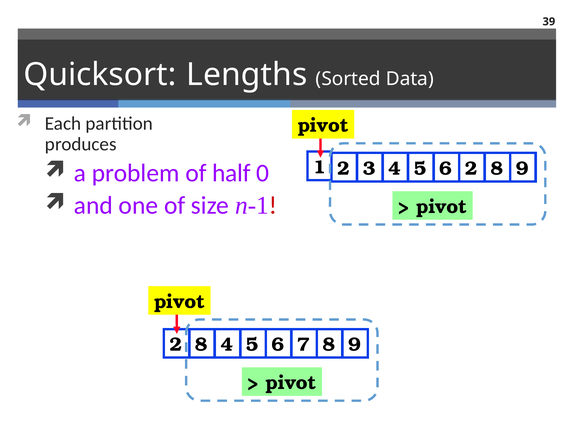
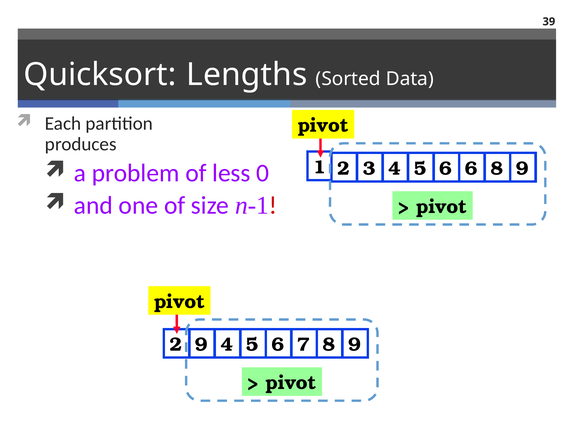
6 2: 2 -> 6 (471, 169)
half: half -> less (231, 173)
8: 8 -> 9 (201, 345)
